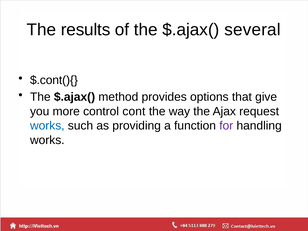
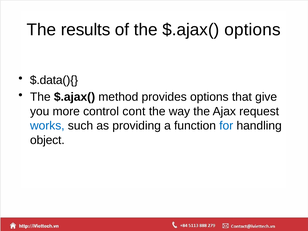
$.ajax( several: several -> options (253, 30)
$.cont(){: $.cont(){ -> $.data(){ (54, 80)
for colour: purple -> blue (226, 126)
works: works -> object (47, 140)
